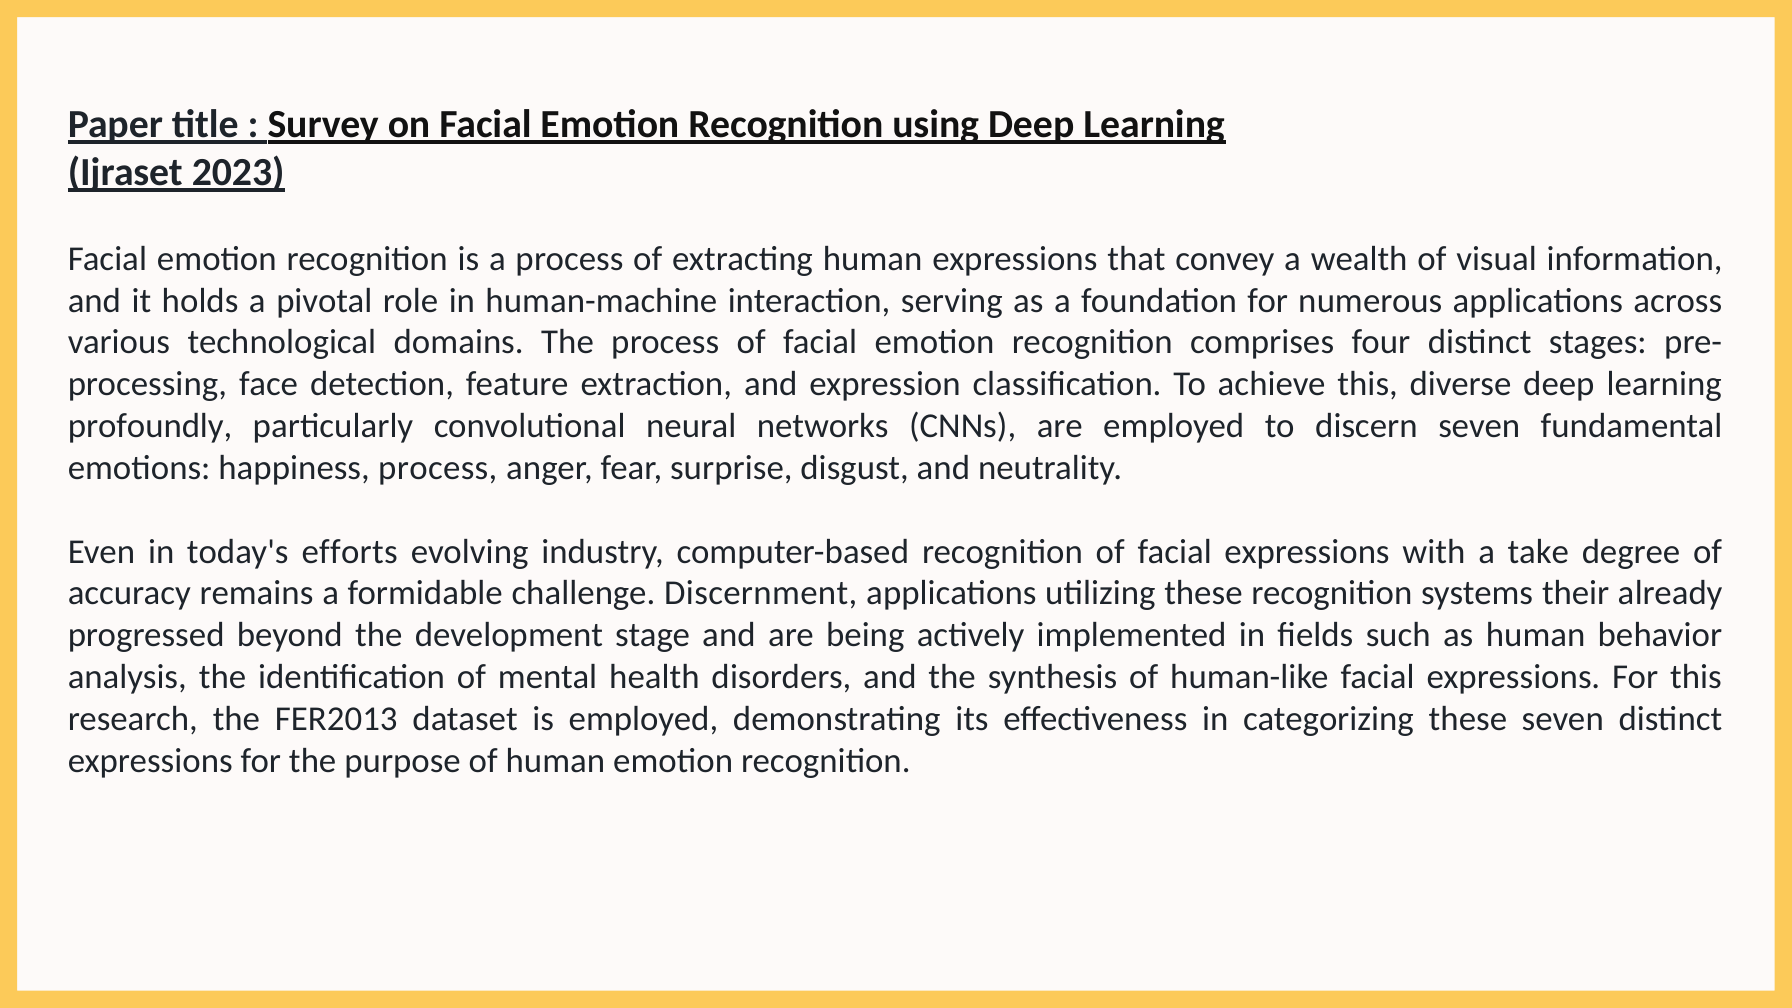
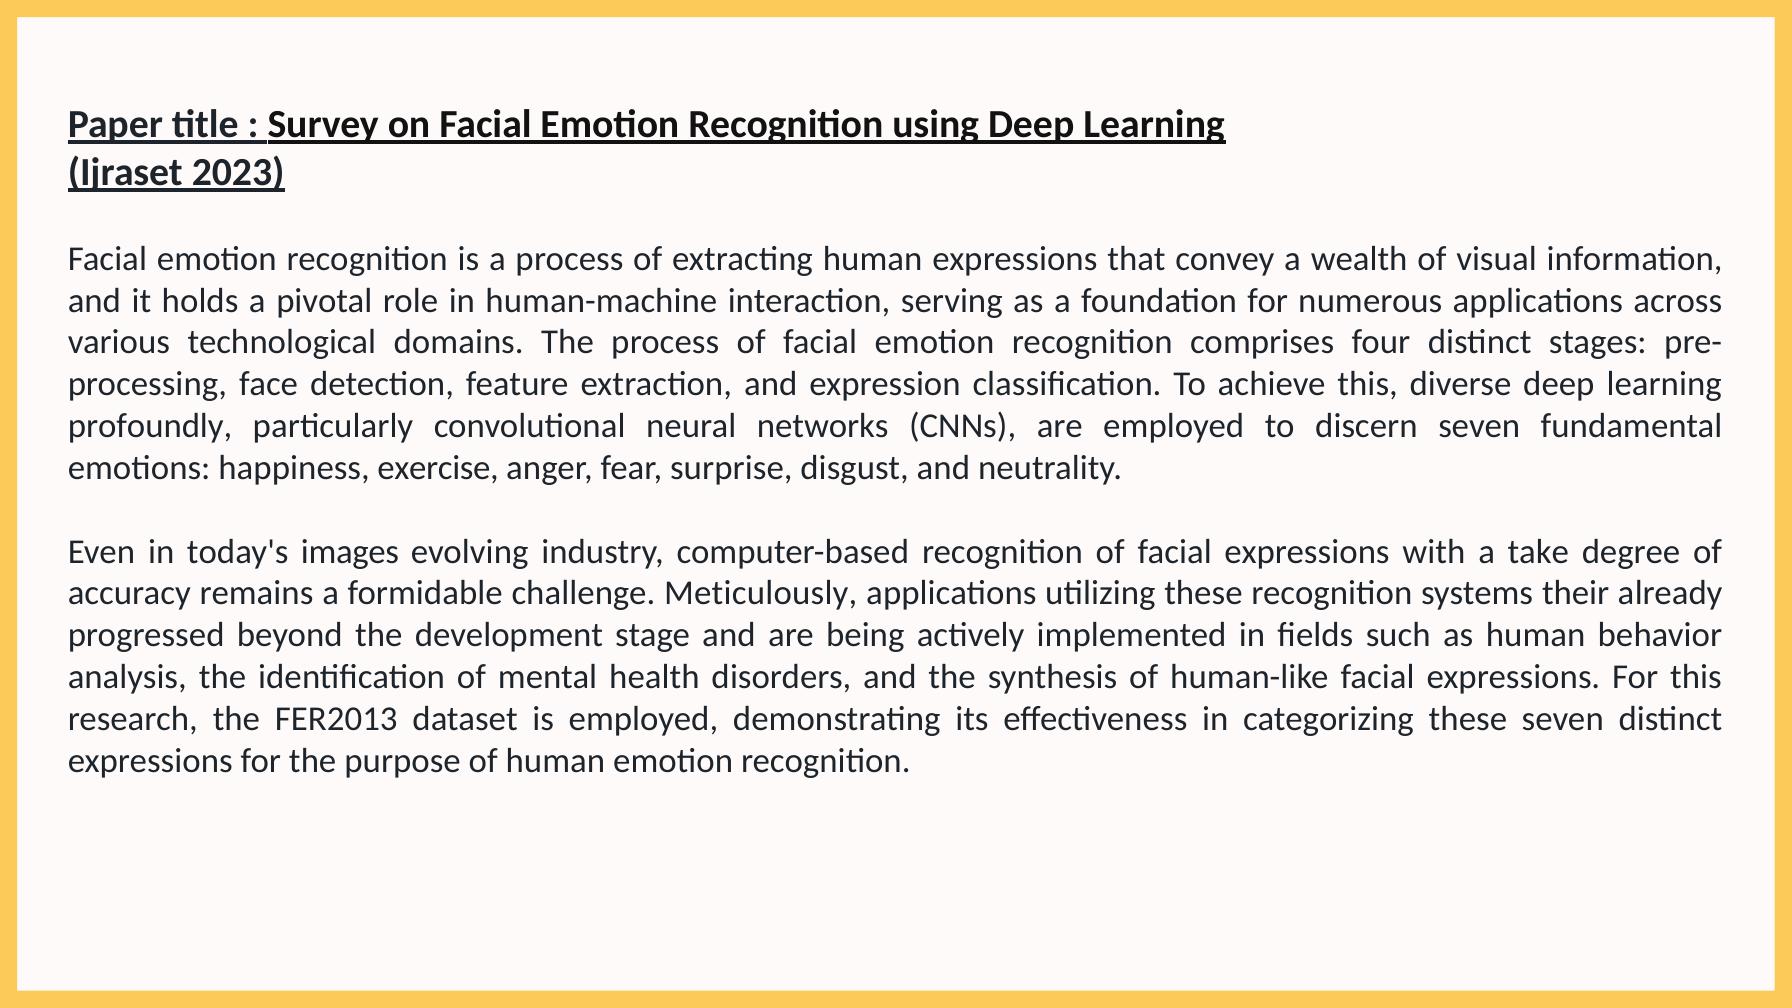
happiness process: process -> exercise (438, 468)
efforts: efforts -> images (350, 552)
Discernment: Discernment -> Meticulously (761, 593)
